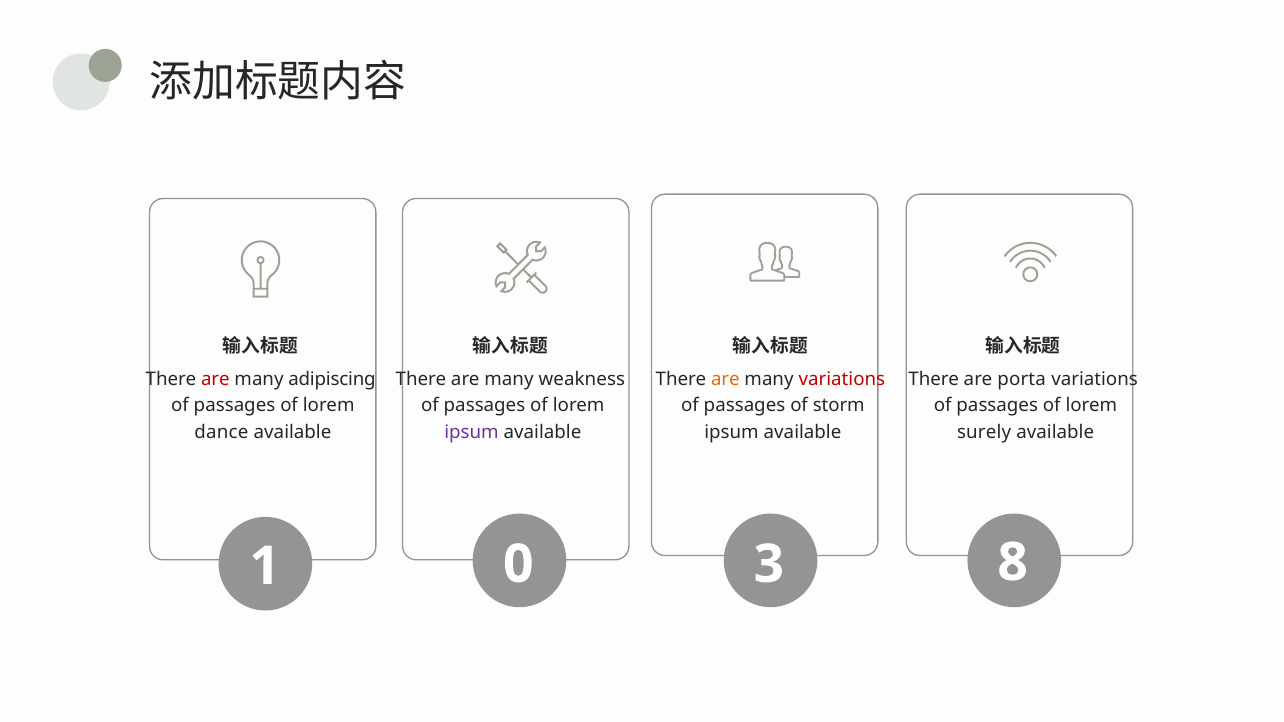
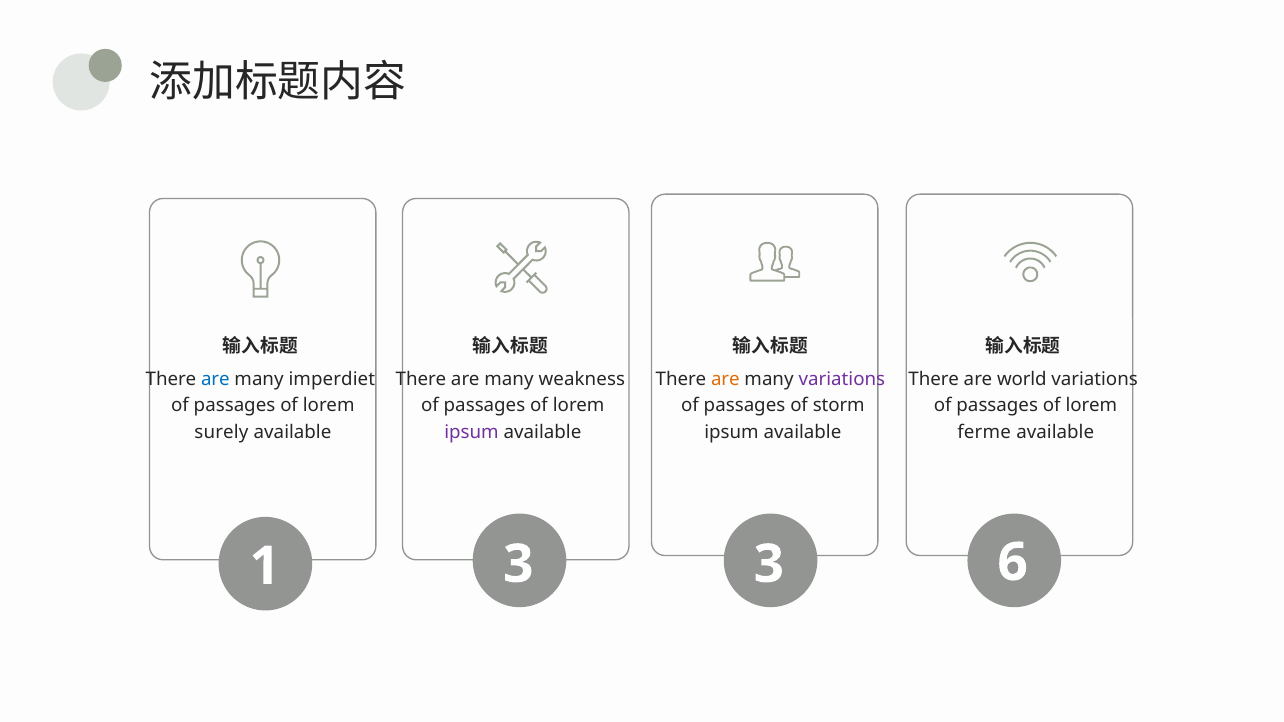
are colour: red -> blue (215, 380)
adipiscing: adipiscing -> imperdiet (332, 380)
variations colour: red -> purple (842, 380)
porta: porta -> world (1022, 380)
dance: dance -> surely (221, 432)
surely: surely -> ferme (984, 432)
1 0: 0 -> 3 (518, 564)
8: 8 -> 6 (1013, 563)
